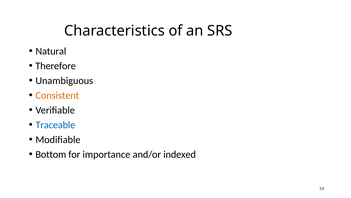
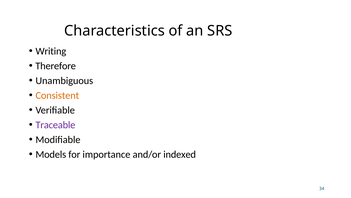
Natural: Natural -> Writing (51, 51)
Traceable colour: blue -> purple (55, 125)
Bottom: Bottom -> Models (51, 154)
